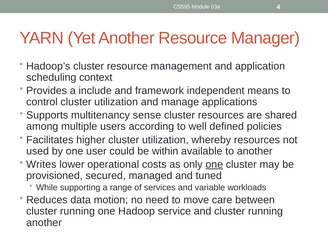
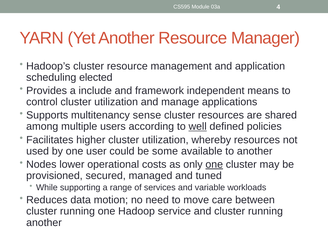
context: context -> elected (96, 77)
well underline: none -> present (198, 127)
within: within -> some (165, 151)
Writes: Writes -> Nodes (41, 164)
